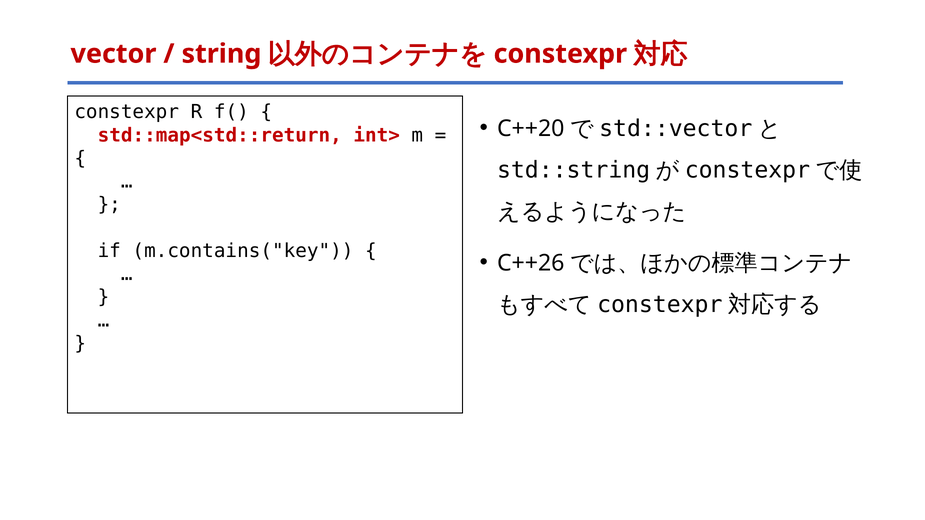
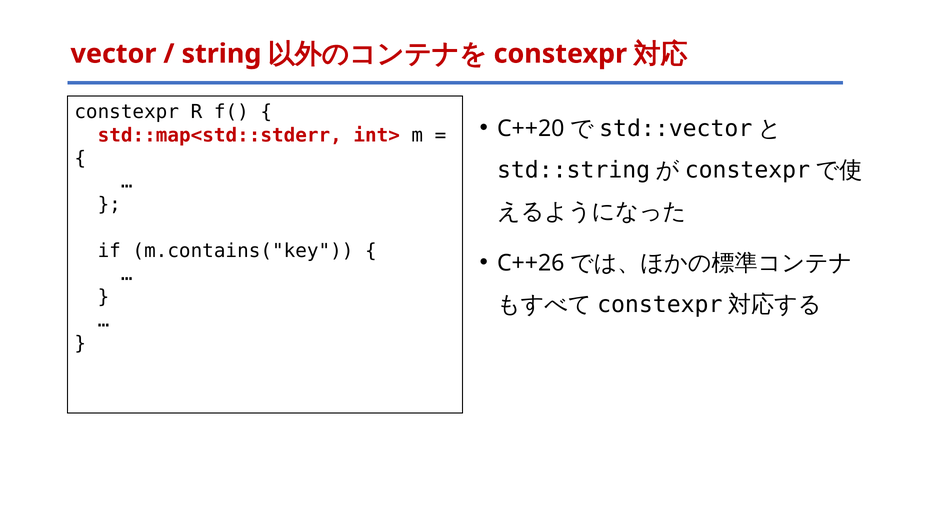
std::map<std::return: std::map<std::return -> std::map<std::stderr (220, 135)
